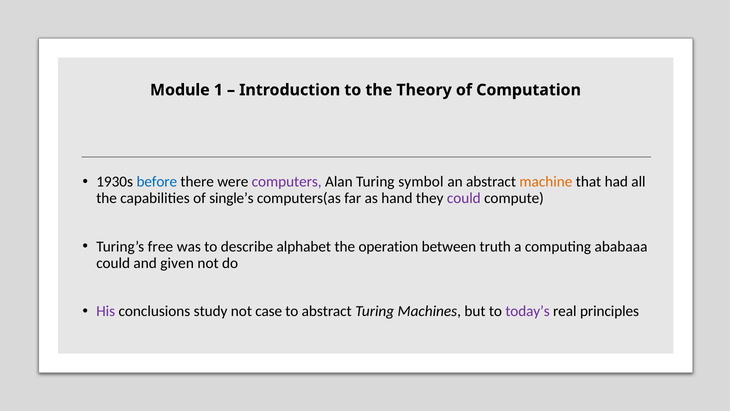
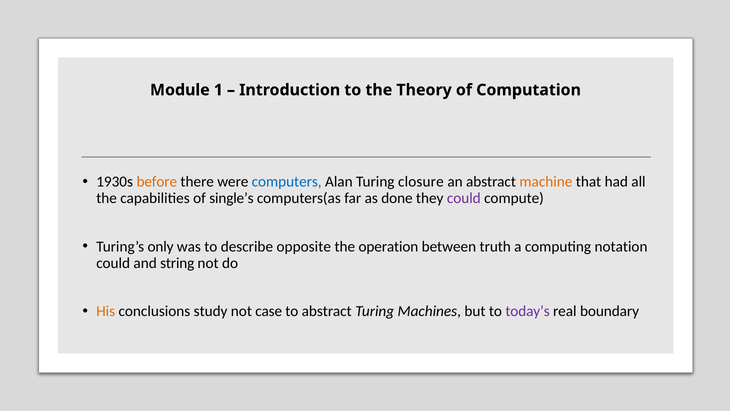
before colour: blue -> orange (157, 182)
computers colour: purple -> blue (287, 182)
symbol: symbol -> closure (421, 182)
hand: hand -> done (397, 198)
free: free -> only (161, 246)
alphabet: alphabet -> opposite (304, 246)
ababaaa: ababaaa -> notation (621, 246)
given: given -> string (177, 263)
His colour: purple -> orange (106, 311)
principles: principles -> boundary (610, 311)
